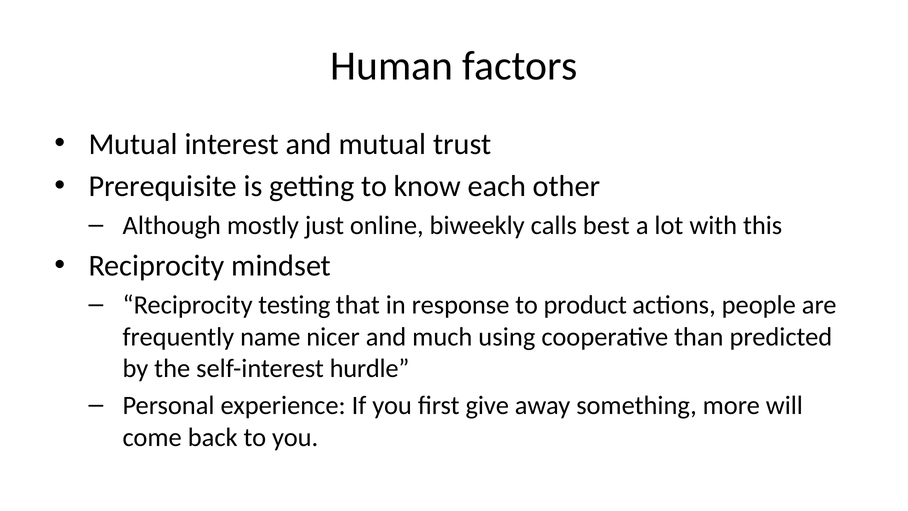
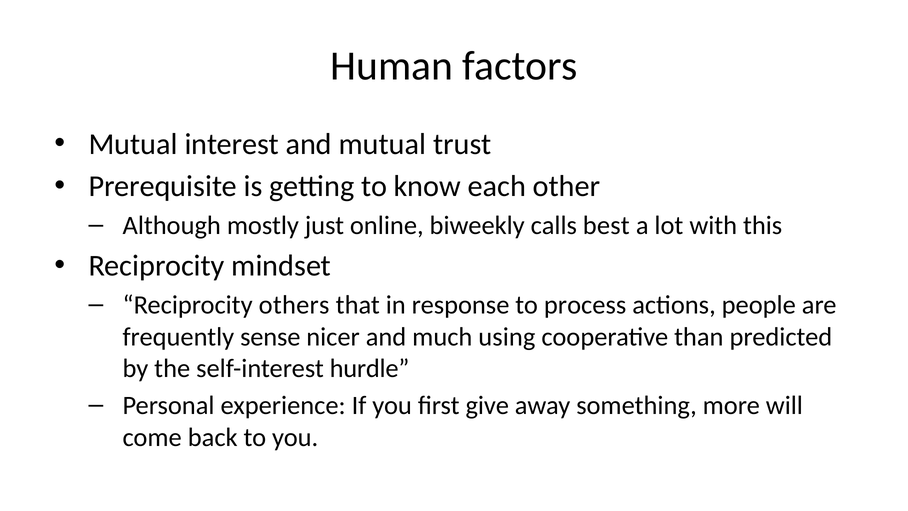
testing: testing -> others (294, 305)
product: product -> process (585, 305)
name: name -> sense (270, 337)
